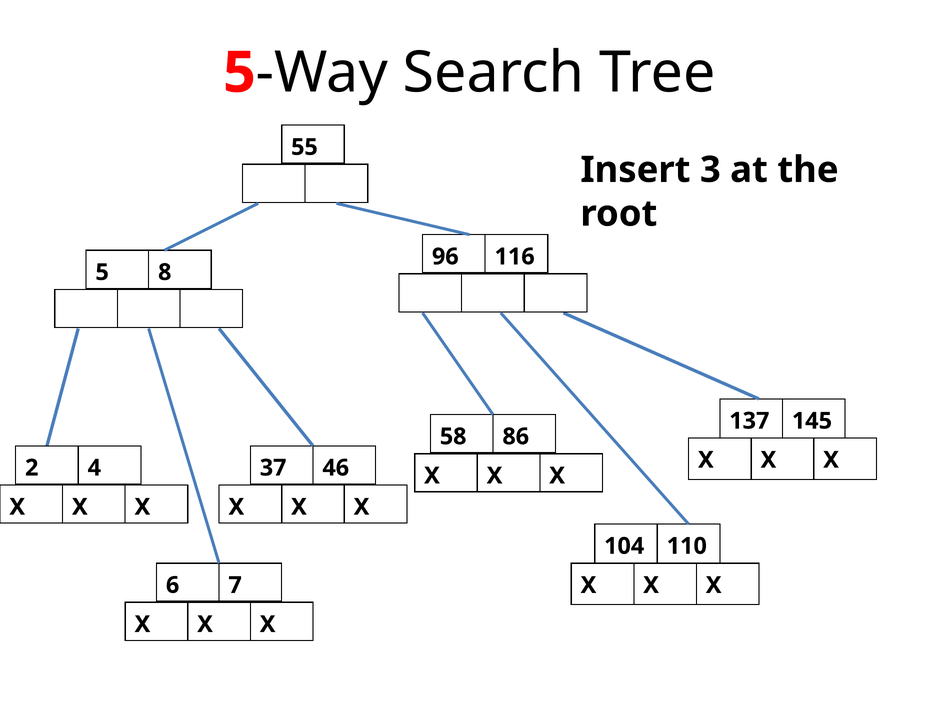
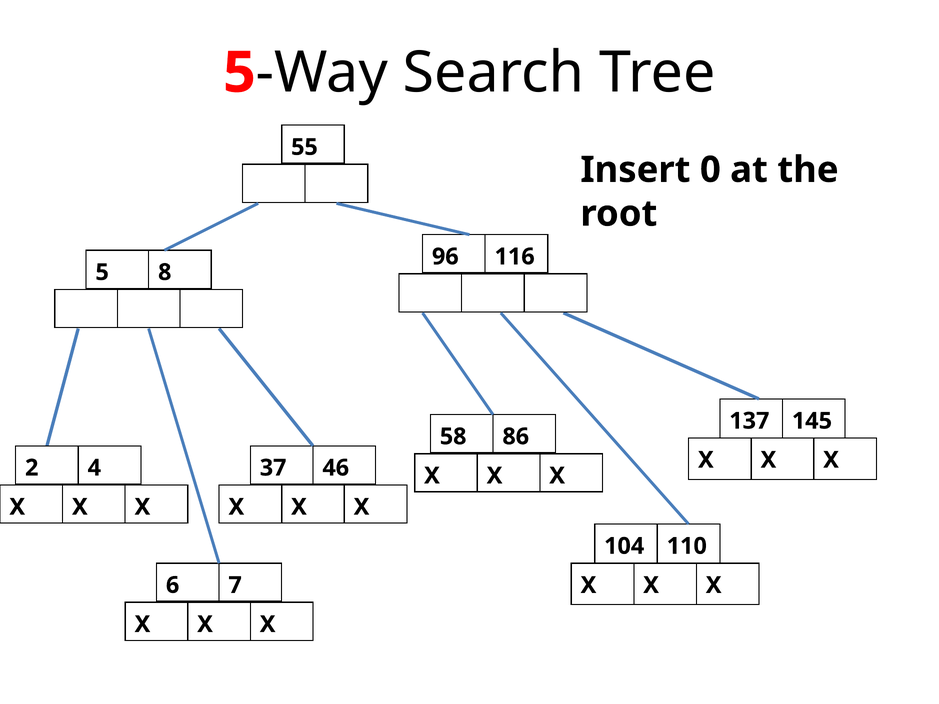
3: 3 -> 0 (710, 170)
